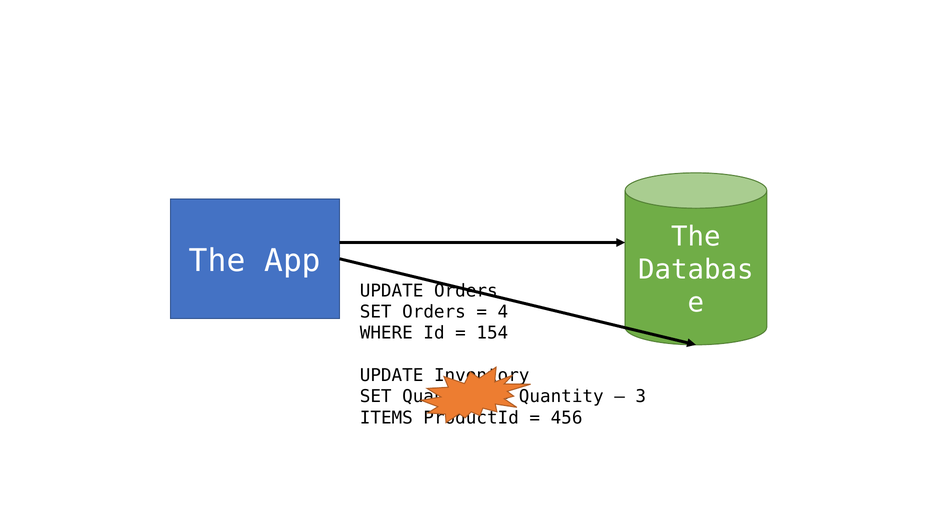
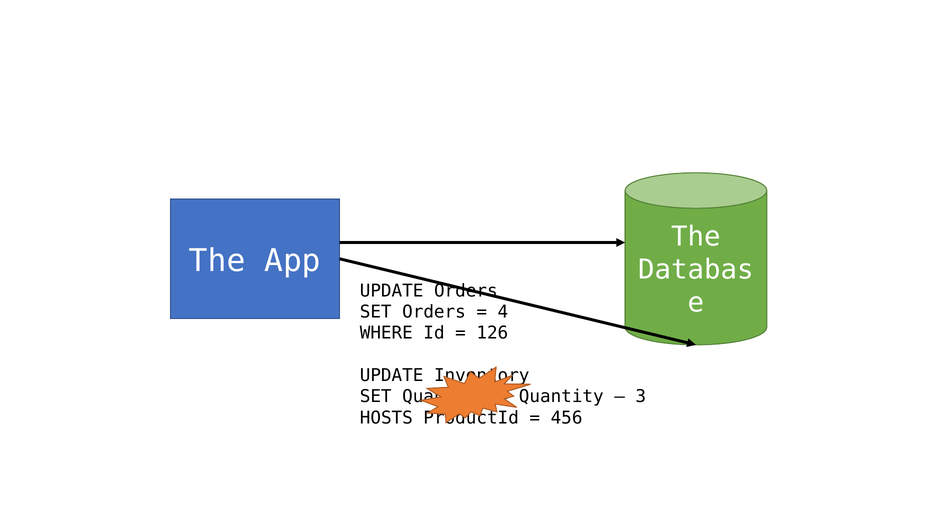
154: 154 -> 126 (492, 333)
ITEMS: ITEMS -> HOSTS (386, 417)
